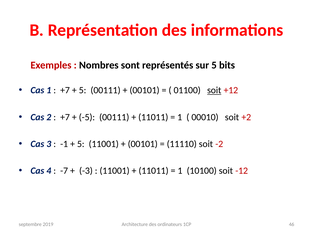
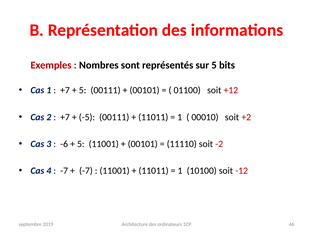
soit underline: present -> none (214, 90)
-1: -1 -> -6 (64, 144)
-3: -3 -> -7 (86, 171)
